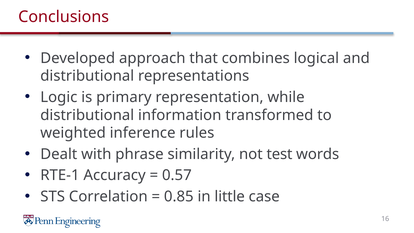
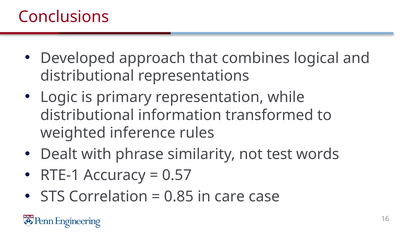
little: little -> care (230, 196)
